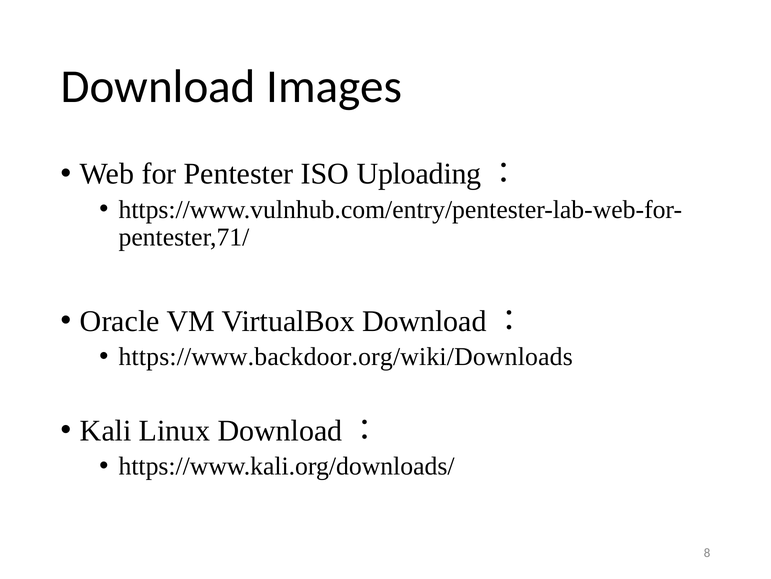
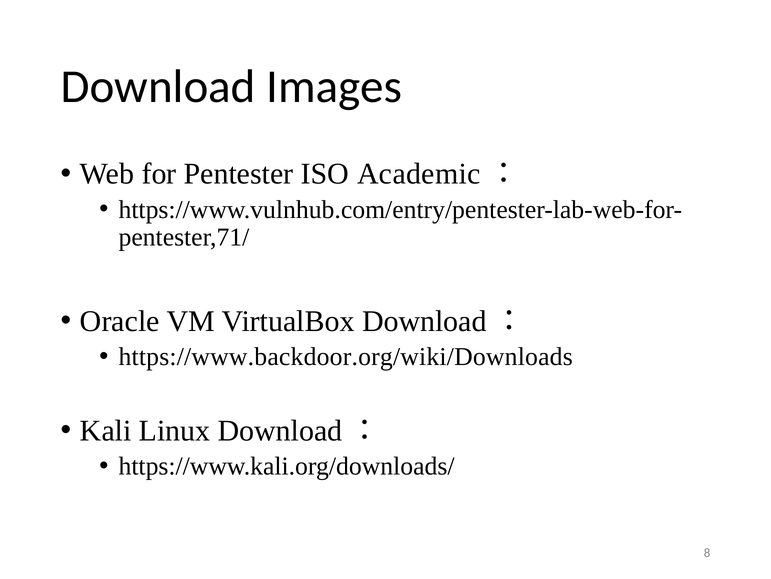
Uploading: Uploading -> Academic (419, 174)
